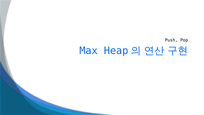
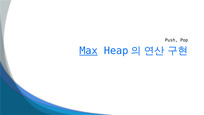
Max underline: none -> present (89, 51)
